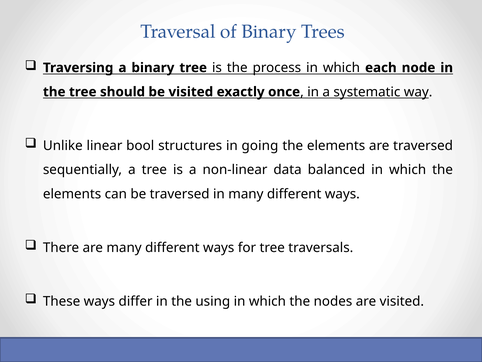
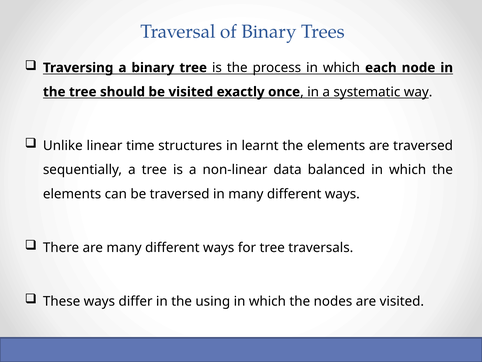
bool: bool -> time (140, 145)
going: going -> learnt (260, 145)
